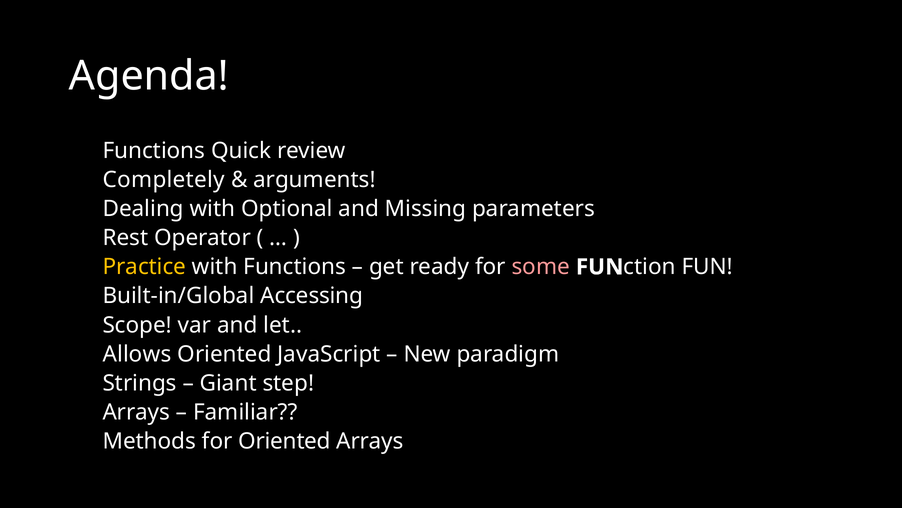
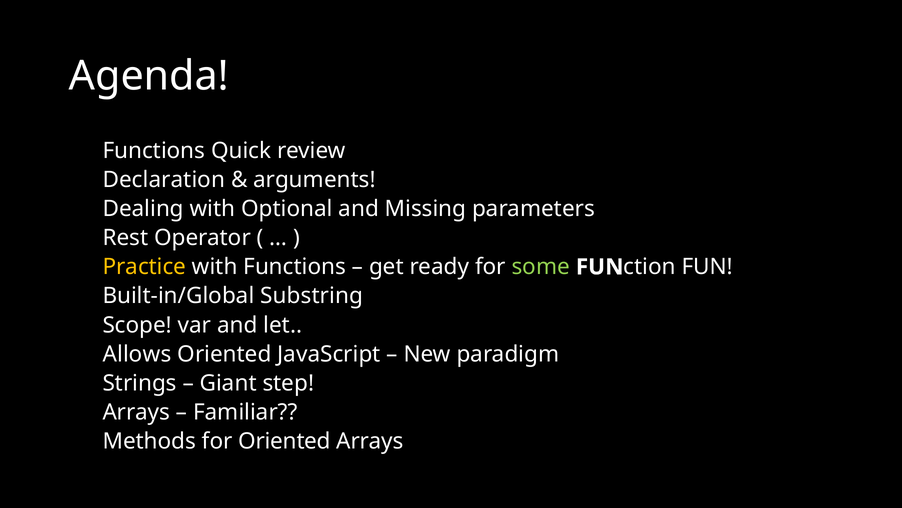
Completely: Completely -> Declaration (164, 180)
some colour: pink -> light green (541, 267)
Accessing: Accessing -> Substring (312, 296)
